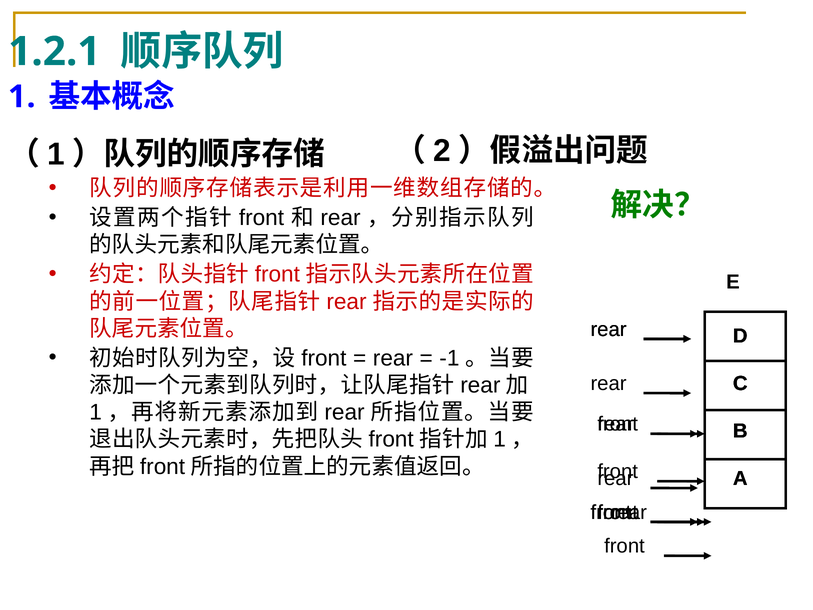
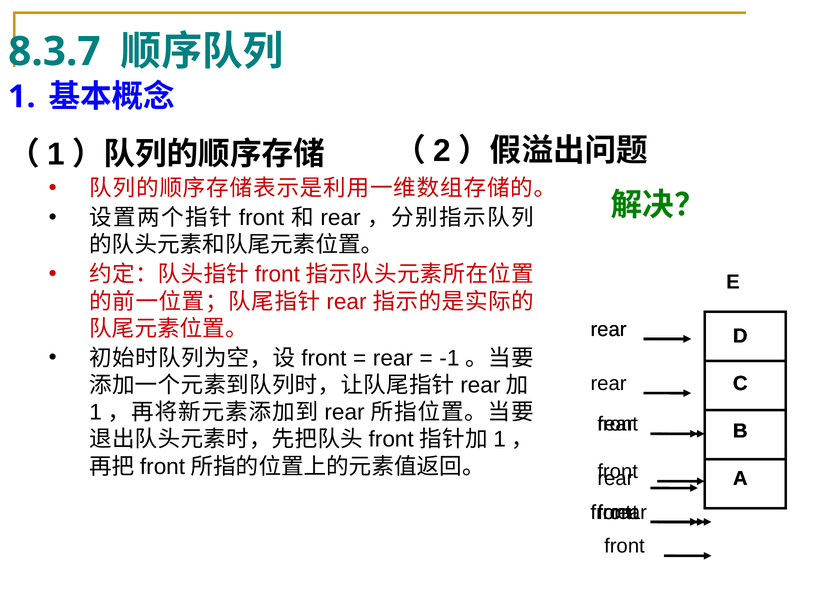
1.2.1: 1.2.1 -> 8.3.7 (54, 52)
